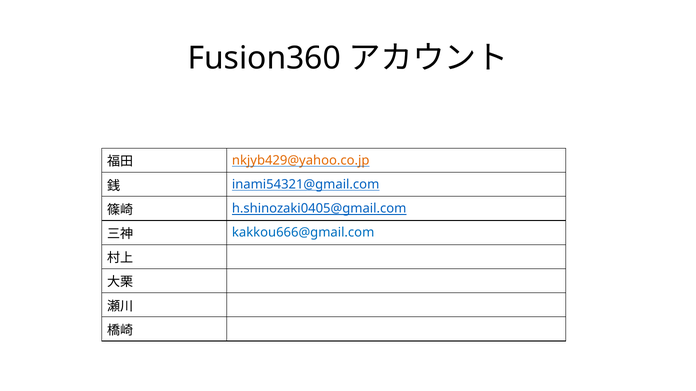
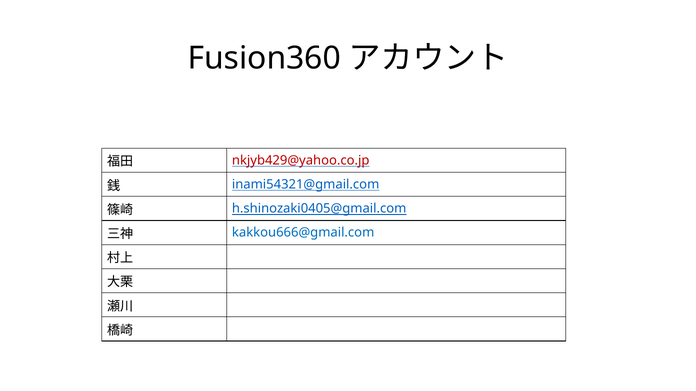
nkjyb429@yahoo.co.jp colour: orange -> red (301, 161)
